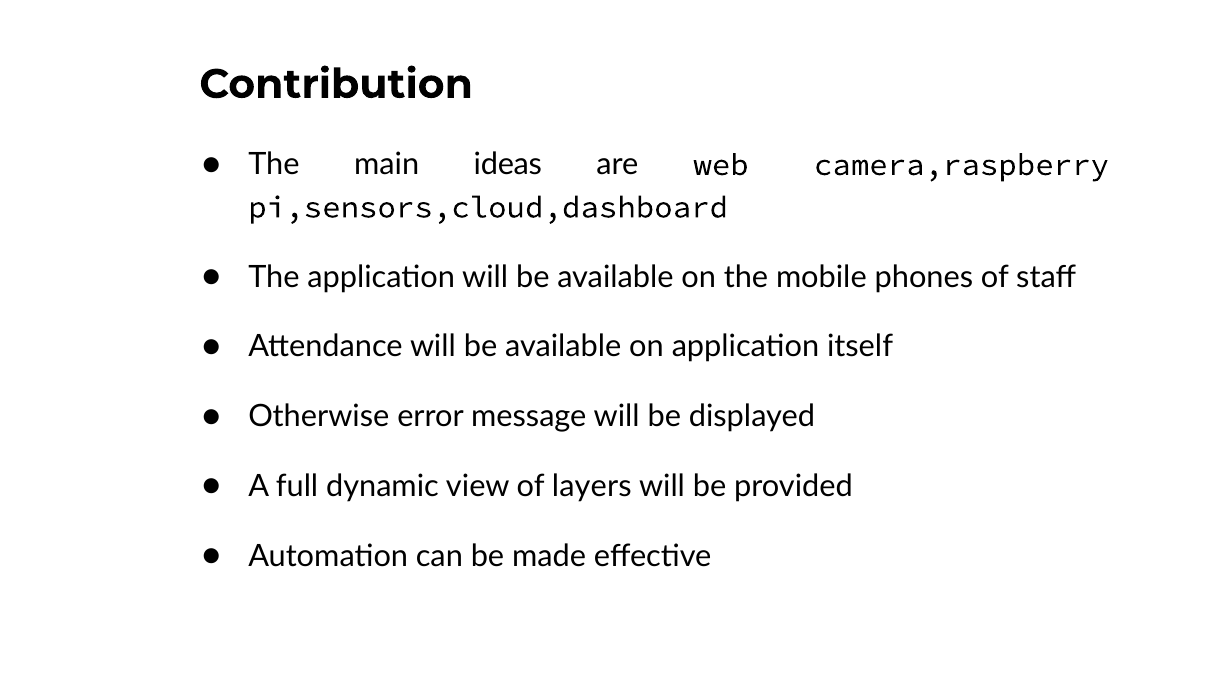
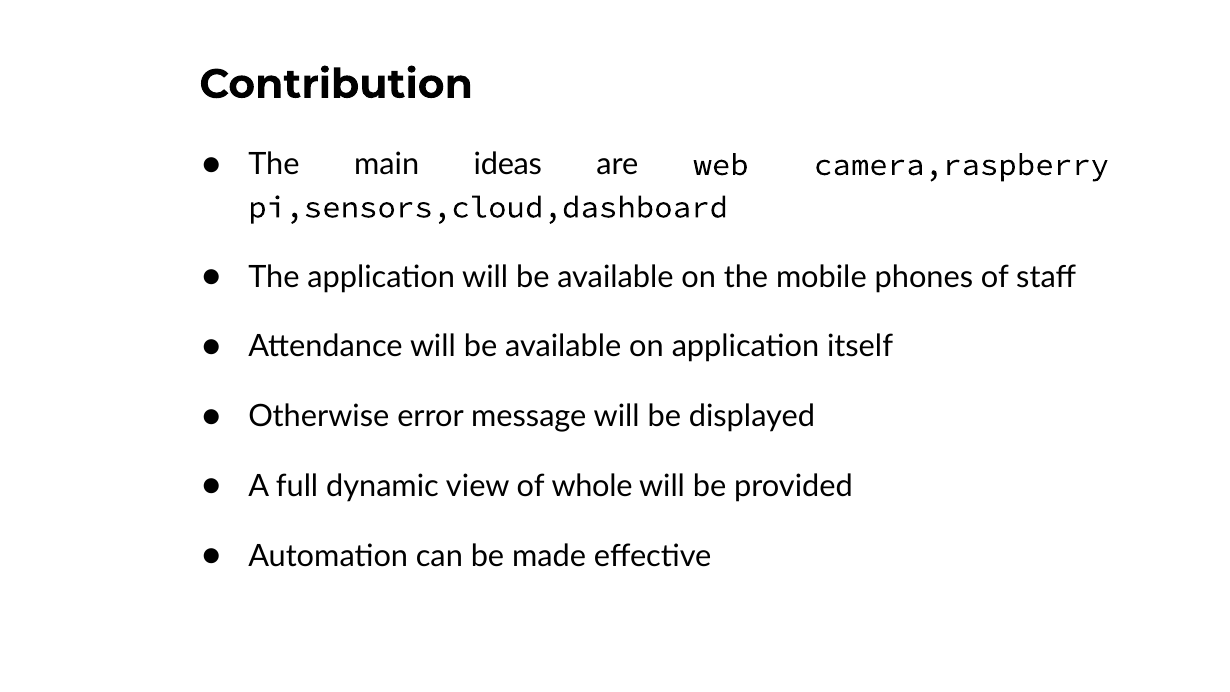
layers: layers -> whole (592, 486)
